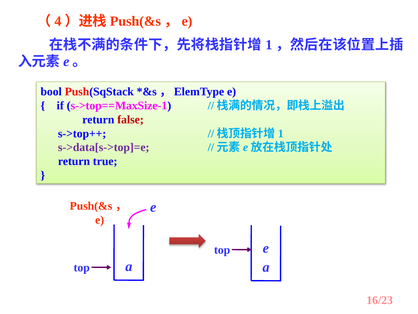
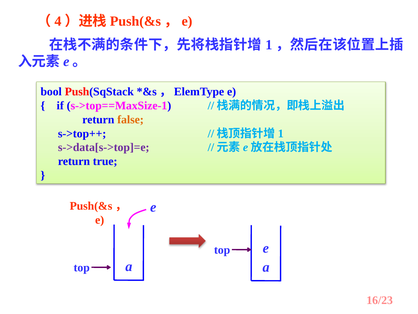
false colour: red -> orange (131, 119)
